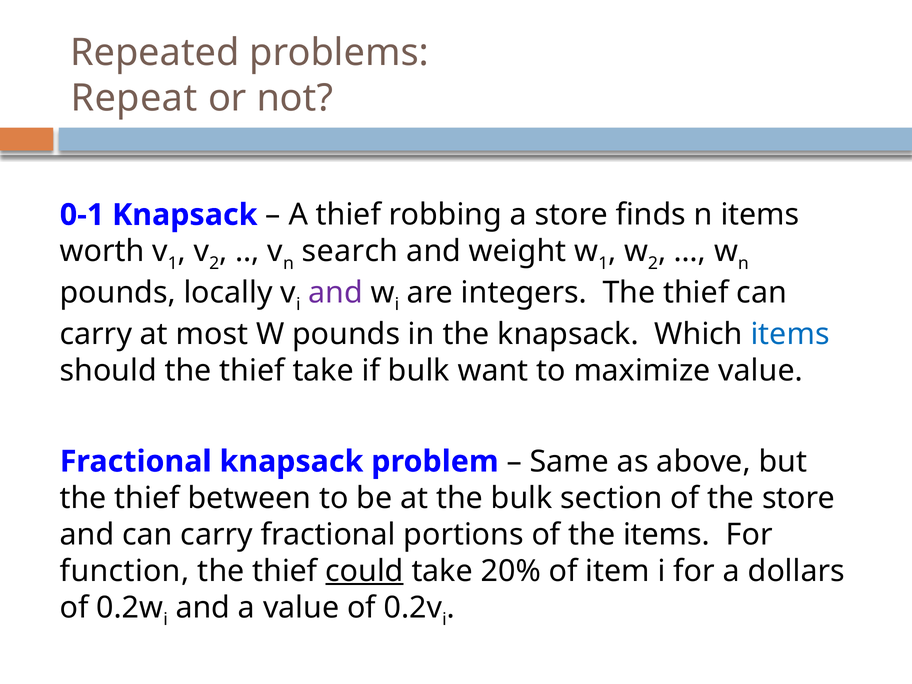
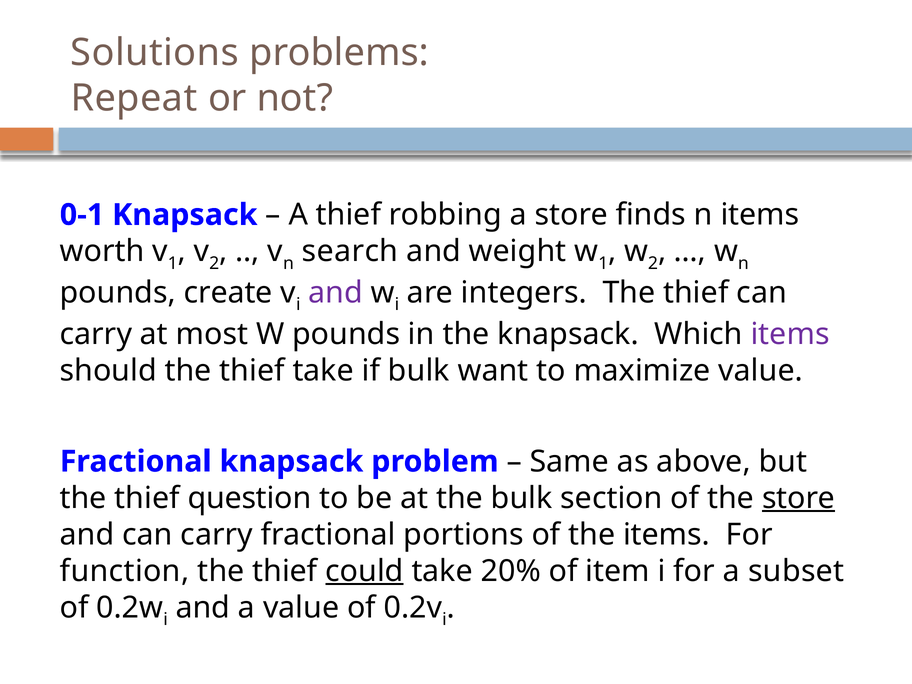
Repeated: Repeated -> Solutions (155, 53)
locally: locally -> create (228, 293)
items colour: blue -> purple (790, 334)
between: between -> question (249, 498)
store underline: none -> present (799, 498)
dollars: dollars -> subset (796, 571)
